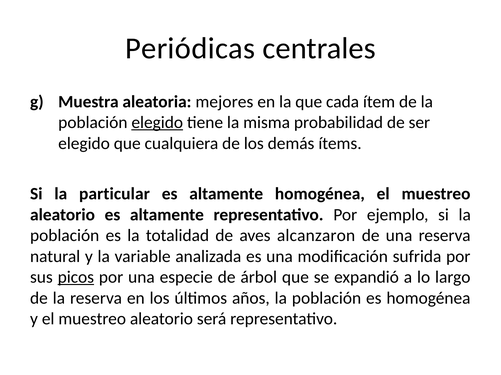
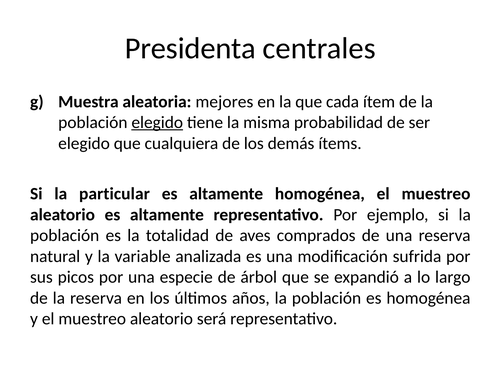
Periódicas: Periódicas -> Presidenta (190, 48)
alcanzaron: alcanzaron -> comprados (316, 236)
picos underline: present -> none (76, 278)
